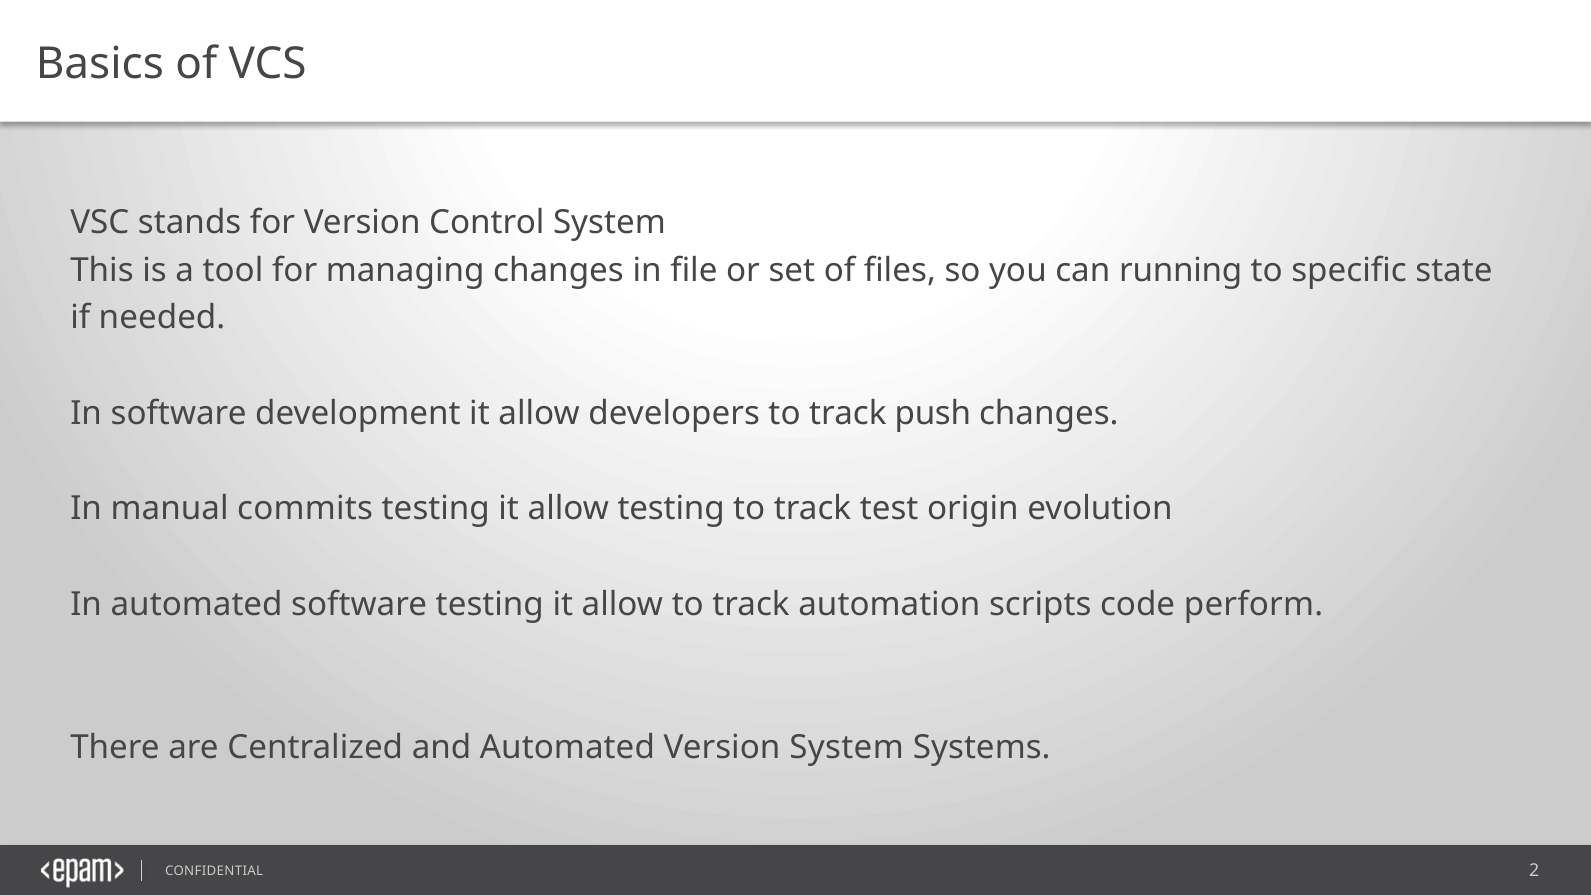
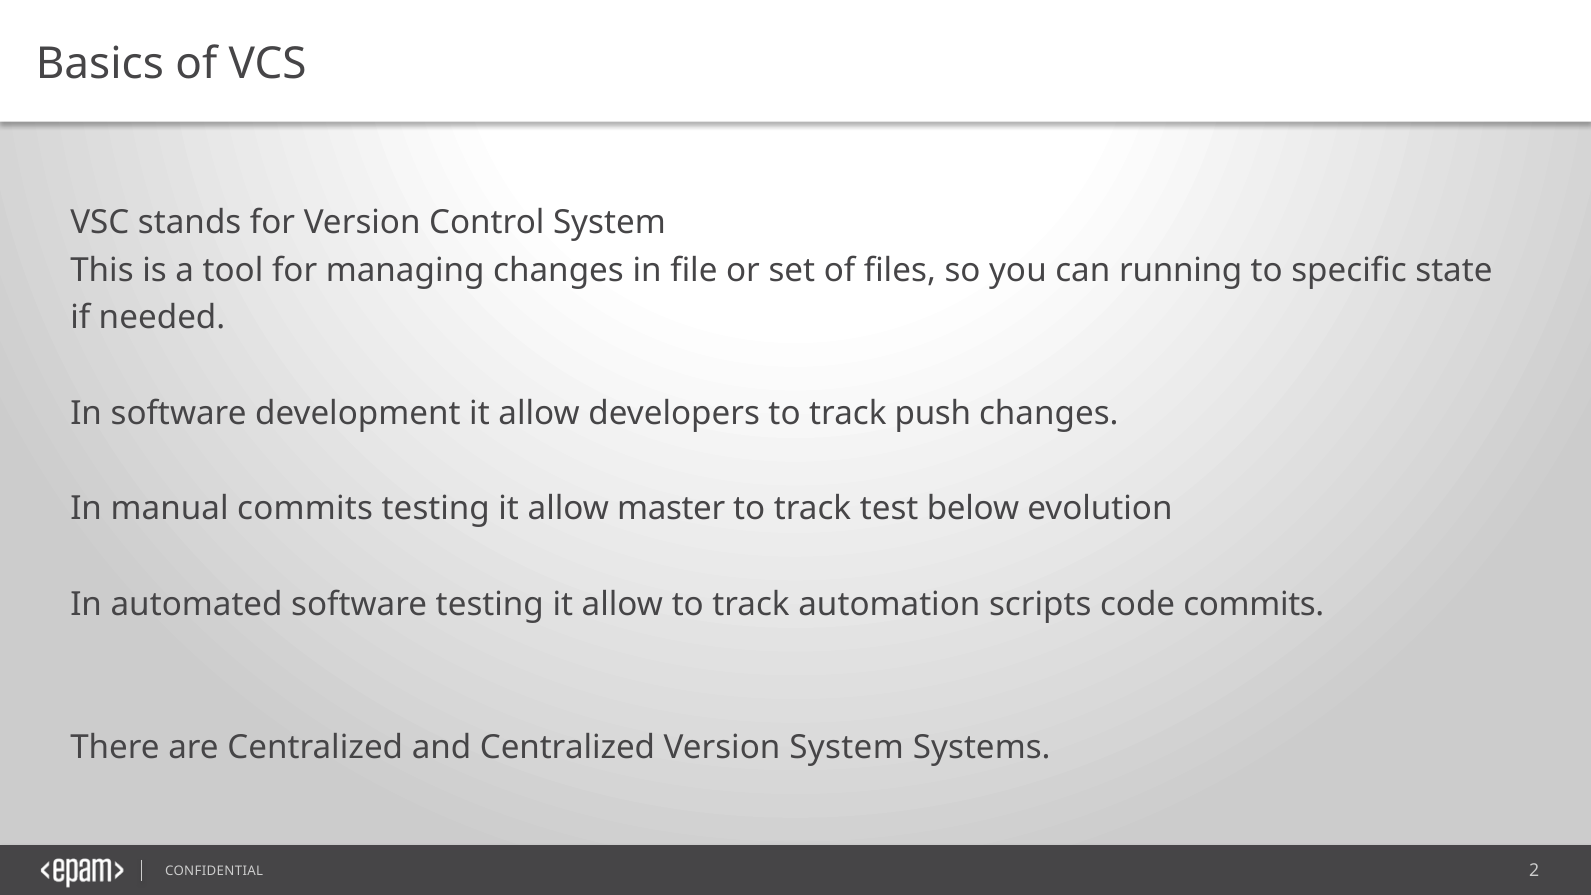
allow testing: testing -> master (671, 509)
origin: origin -> below (973, 509)
code perform: perform -> commits (1254, 604)
and Automated: Automated -> Centralized (568, 747)
